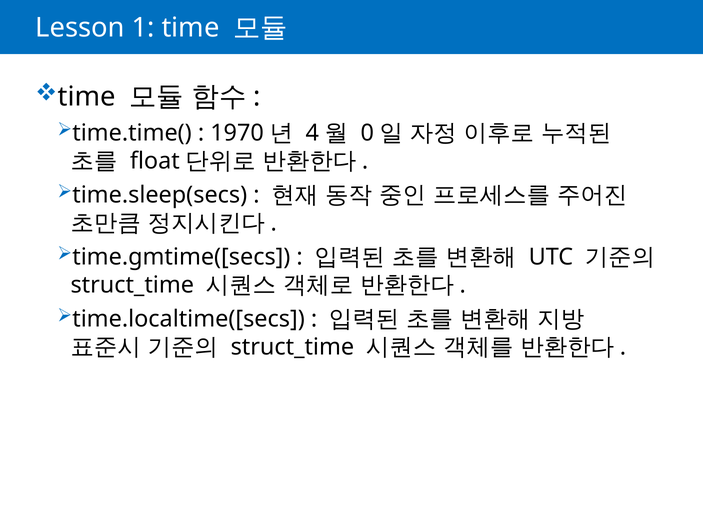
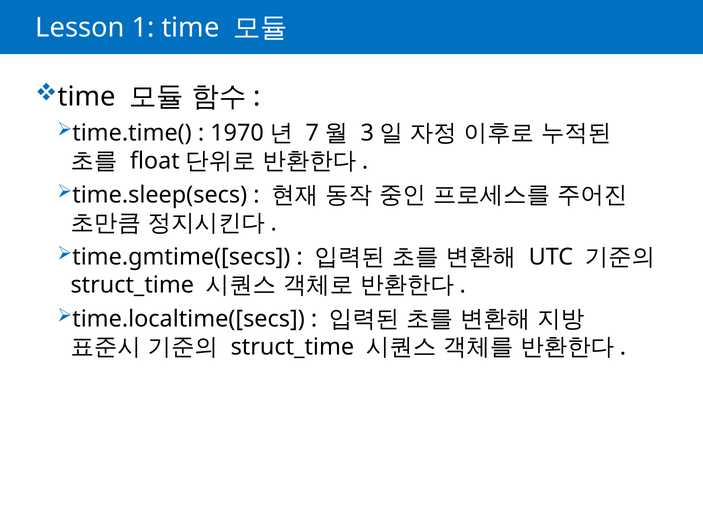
4: 4 -> 7 (312, 133)
0: 0 -> 3 (367, 133)
